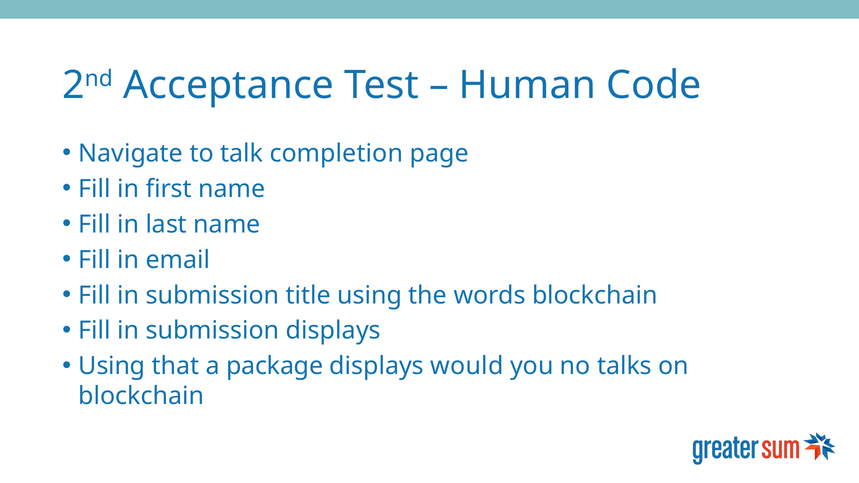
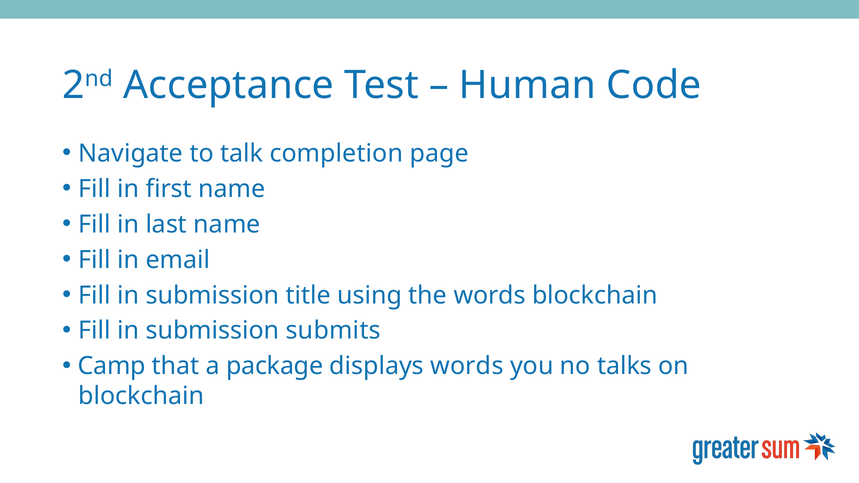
submission displays: displays -> submits (333, 331)
Using: Using -> Camp (112, 366)
displays would: would -> words (467, 366)
